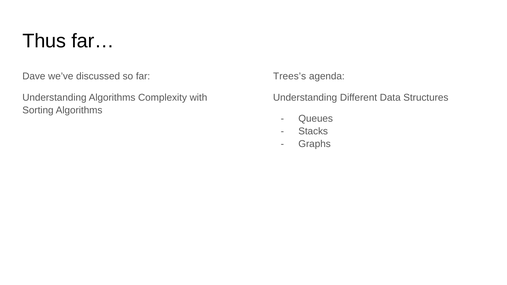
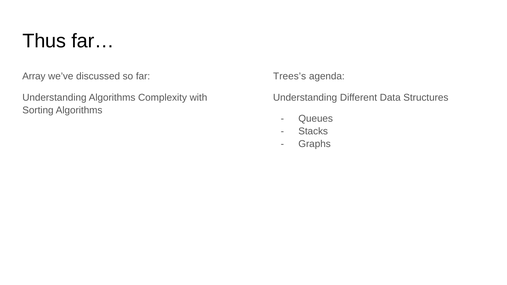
Dave: Dave -> Array (34, 76)
